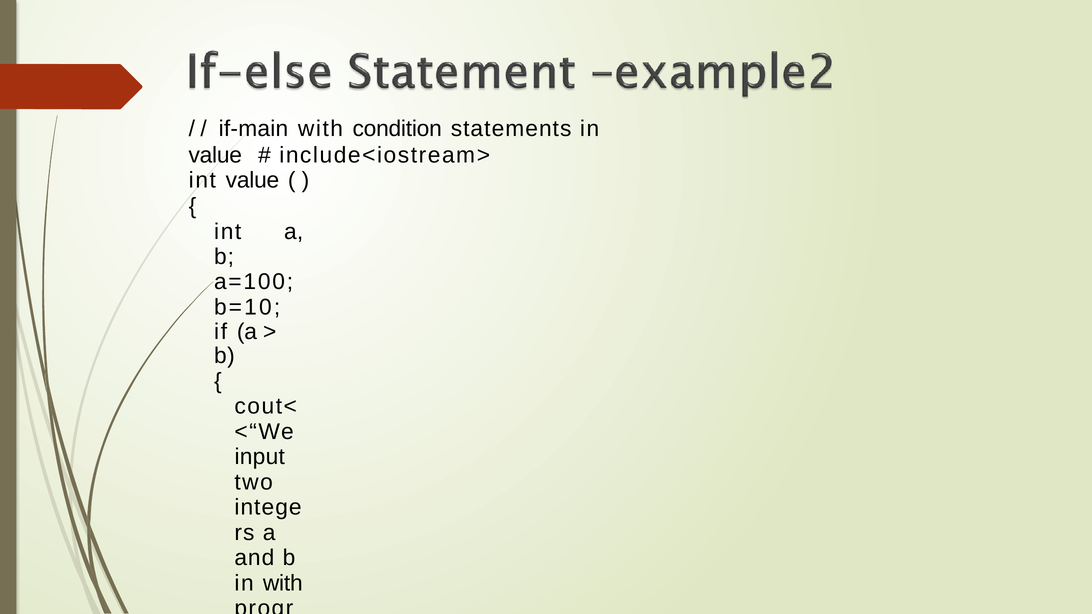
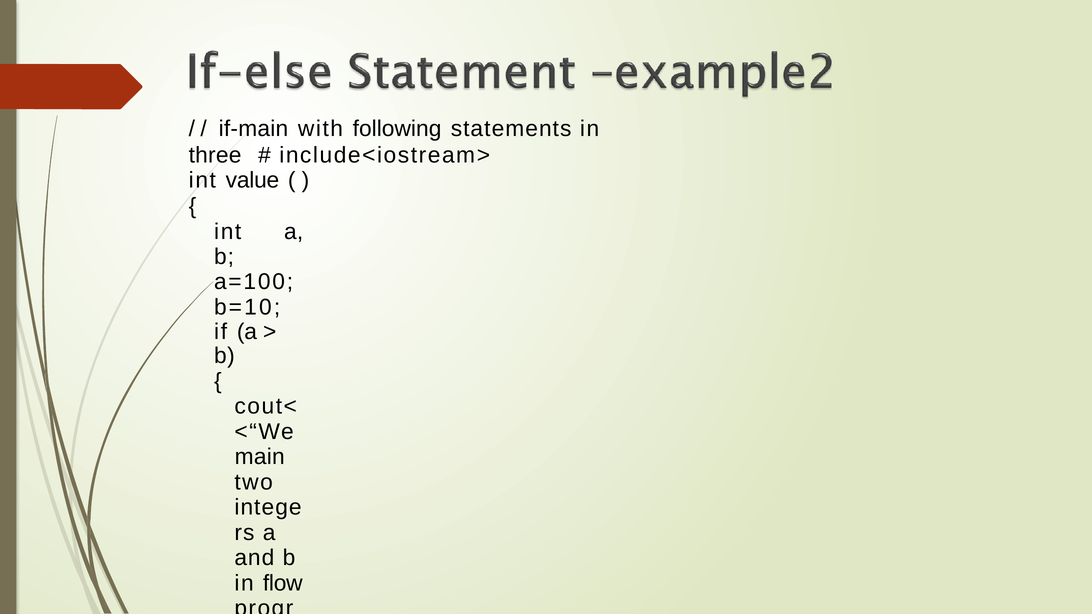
condition: condition -> following (397, 129)
value: value -> three (215, 155)
input: input -> main (260, 457)
in with: with -> flow (283, 583)
